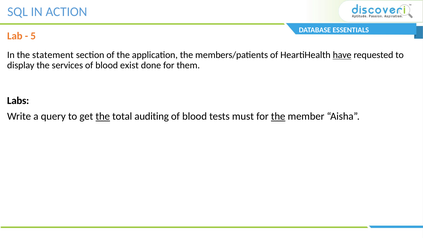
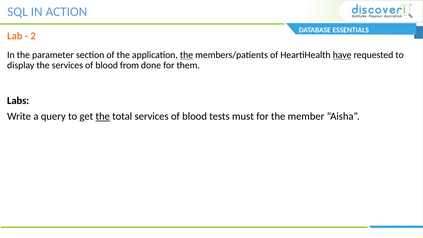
5: 5 -> 2 (33, 36)
statement: statement -> parameter (53, 55)
the underline: none -> present (187, 55)
exist: exist -> from (130, 65)
total auditing: auditing -> services (152, 116)
the underline: present -> none (278, 116)
